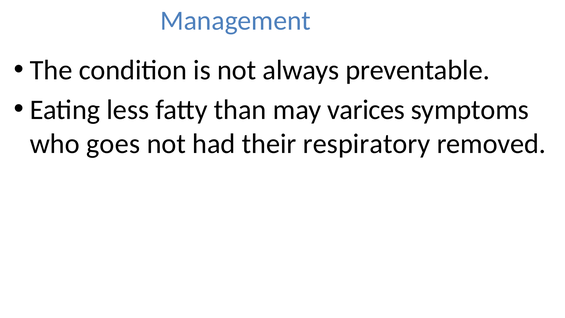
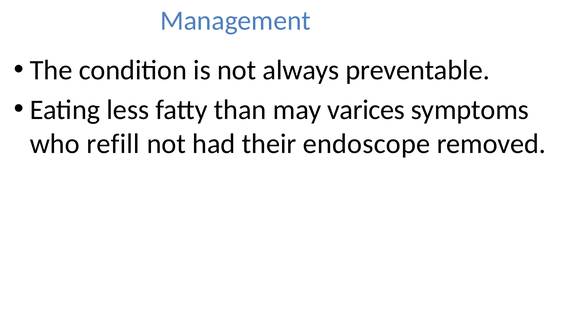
goes: goes -> refill (113, 144)
respiratory: respiratory -> endoscope (366, 144)
